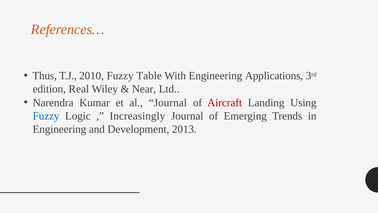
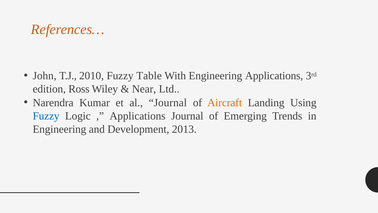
Thus: Thus -> John (45, 76)
Real: Real -> Ross (79, 89)
Aircraft colour: red -> orange (225, 102)
Increasingly: Increasingly -> Applications (138, 116)
